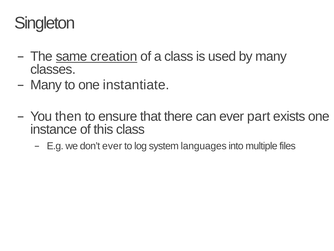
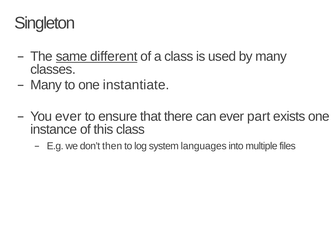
creation: creation -> different (114, 56)
You then: then -> ever (68, 116)
don’t ever: ever -> then (112, 146)
